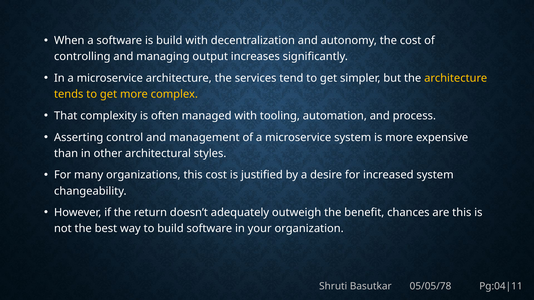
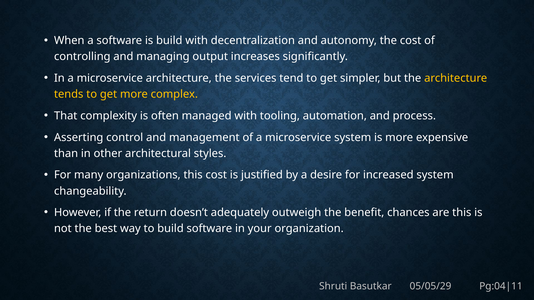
05/05/78: 05/05/78 -> 05/05/29 (430, 287)
